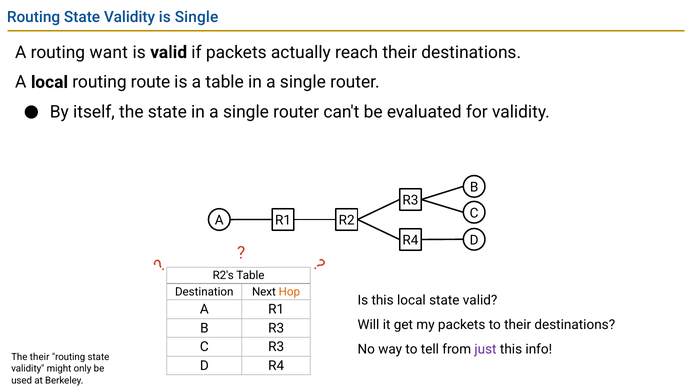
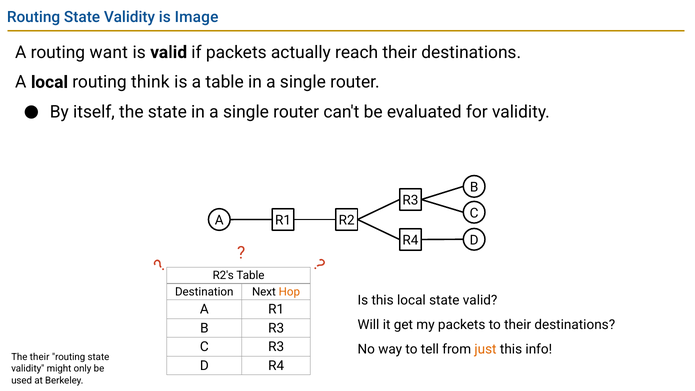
is Single: Single -> Image (197, 17)
route: route -> think (150, 82)
just colour: purple -> orange (485, 349)
